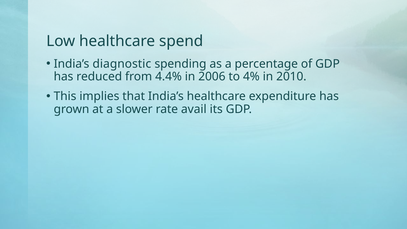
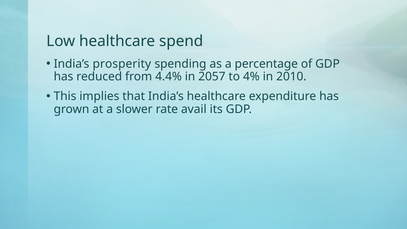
diagnostic: diagnostic -> prosperity (122, 64)
2006: 2006 -> 2057 (212, 77)
